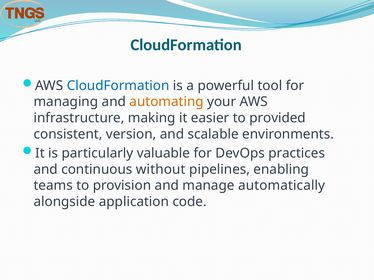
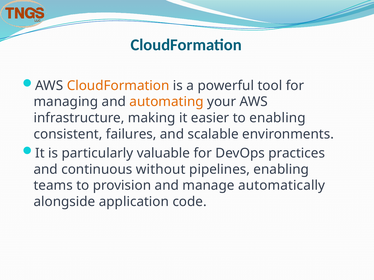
CloudFormation colour: blue -> orange (118, 86)
to provided: provided -> enabling (277, 118)
version: version -> failures (131, 134)
